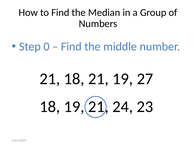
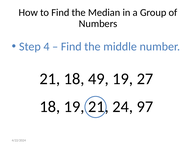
0: 0 -> 4 (46, 47)
18 21: 21 -> 49 (98, 79)
23: 23 -> 97 (145, 107)
